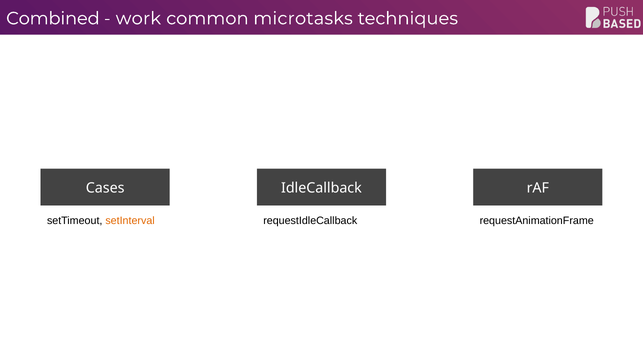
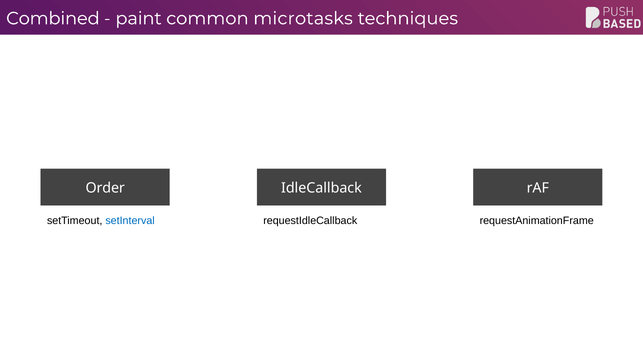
work: work -> paint (139, 18)
Cases: Cases -> Order (105, 188)
setInterval colour: orange -> blue (130, 221)
